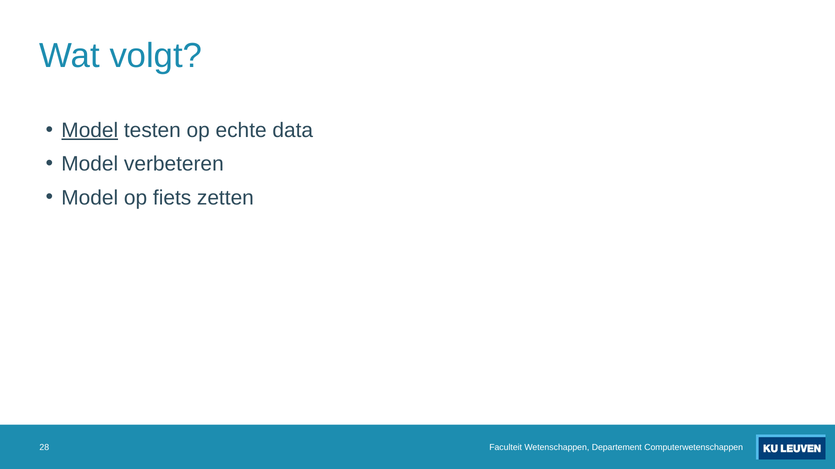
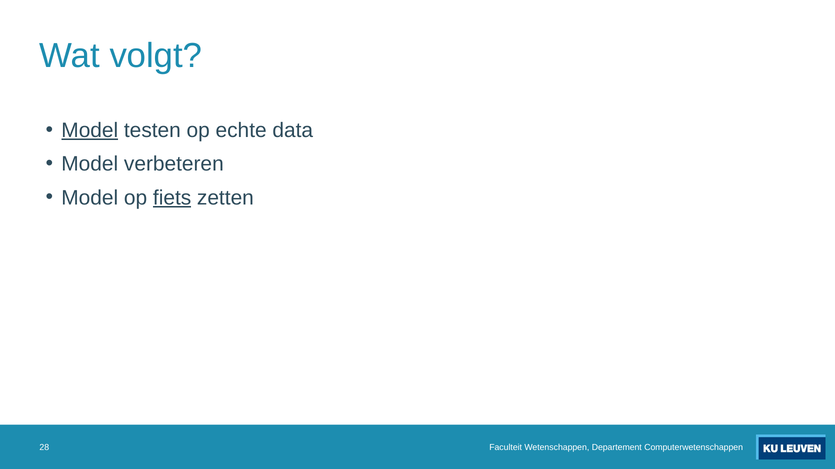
fiets underline: none -> present (172, 198)
